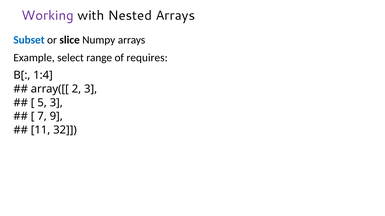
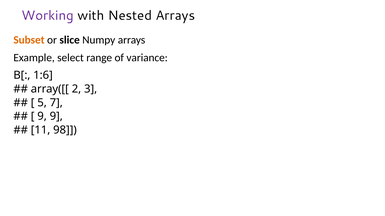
Subset colour: blue -> orange (29, 40)
requires: requires -> variance (147, 58)
1:4: 1:4 -> 1:6 (43, 75)
5 3: 3 -> 7 (56, 103)
7: 7 -> 9 (42, 117)
32: 32 -> 98 (65, 130)
